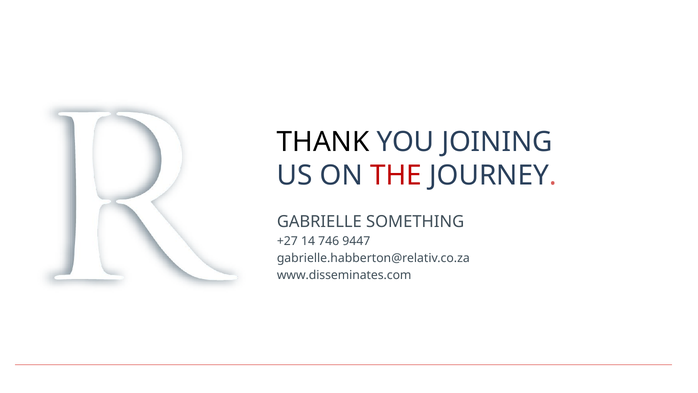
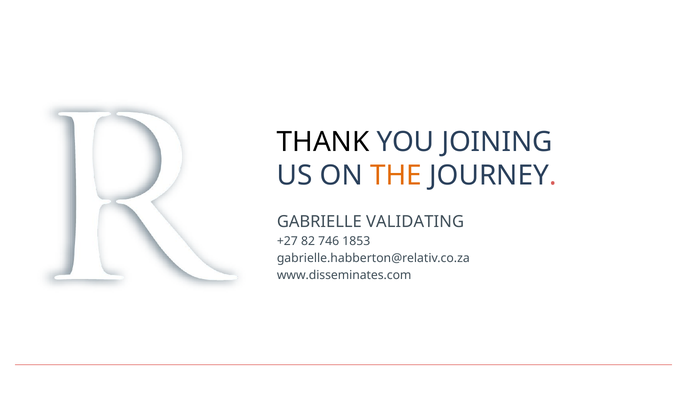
THE colour: red -> orange (396, 175)
SOMETHING: SOMETHING -> VALIDATING (415, 221)
14: 14 -> 82 (308, 241)
9447: 9447 -> 1853 (356, 241)
